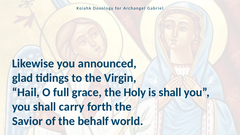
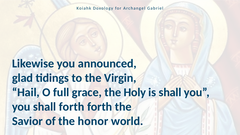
shall carry: carry -> forth (72, 107)
behalf: behalf -> honor (93, 121)
